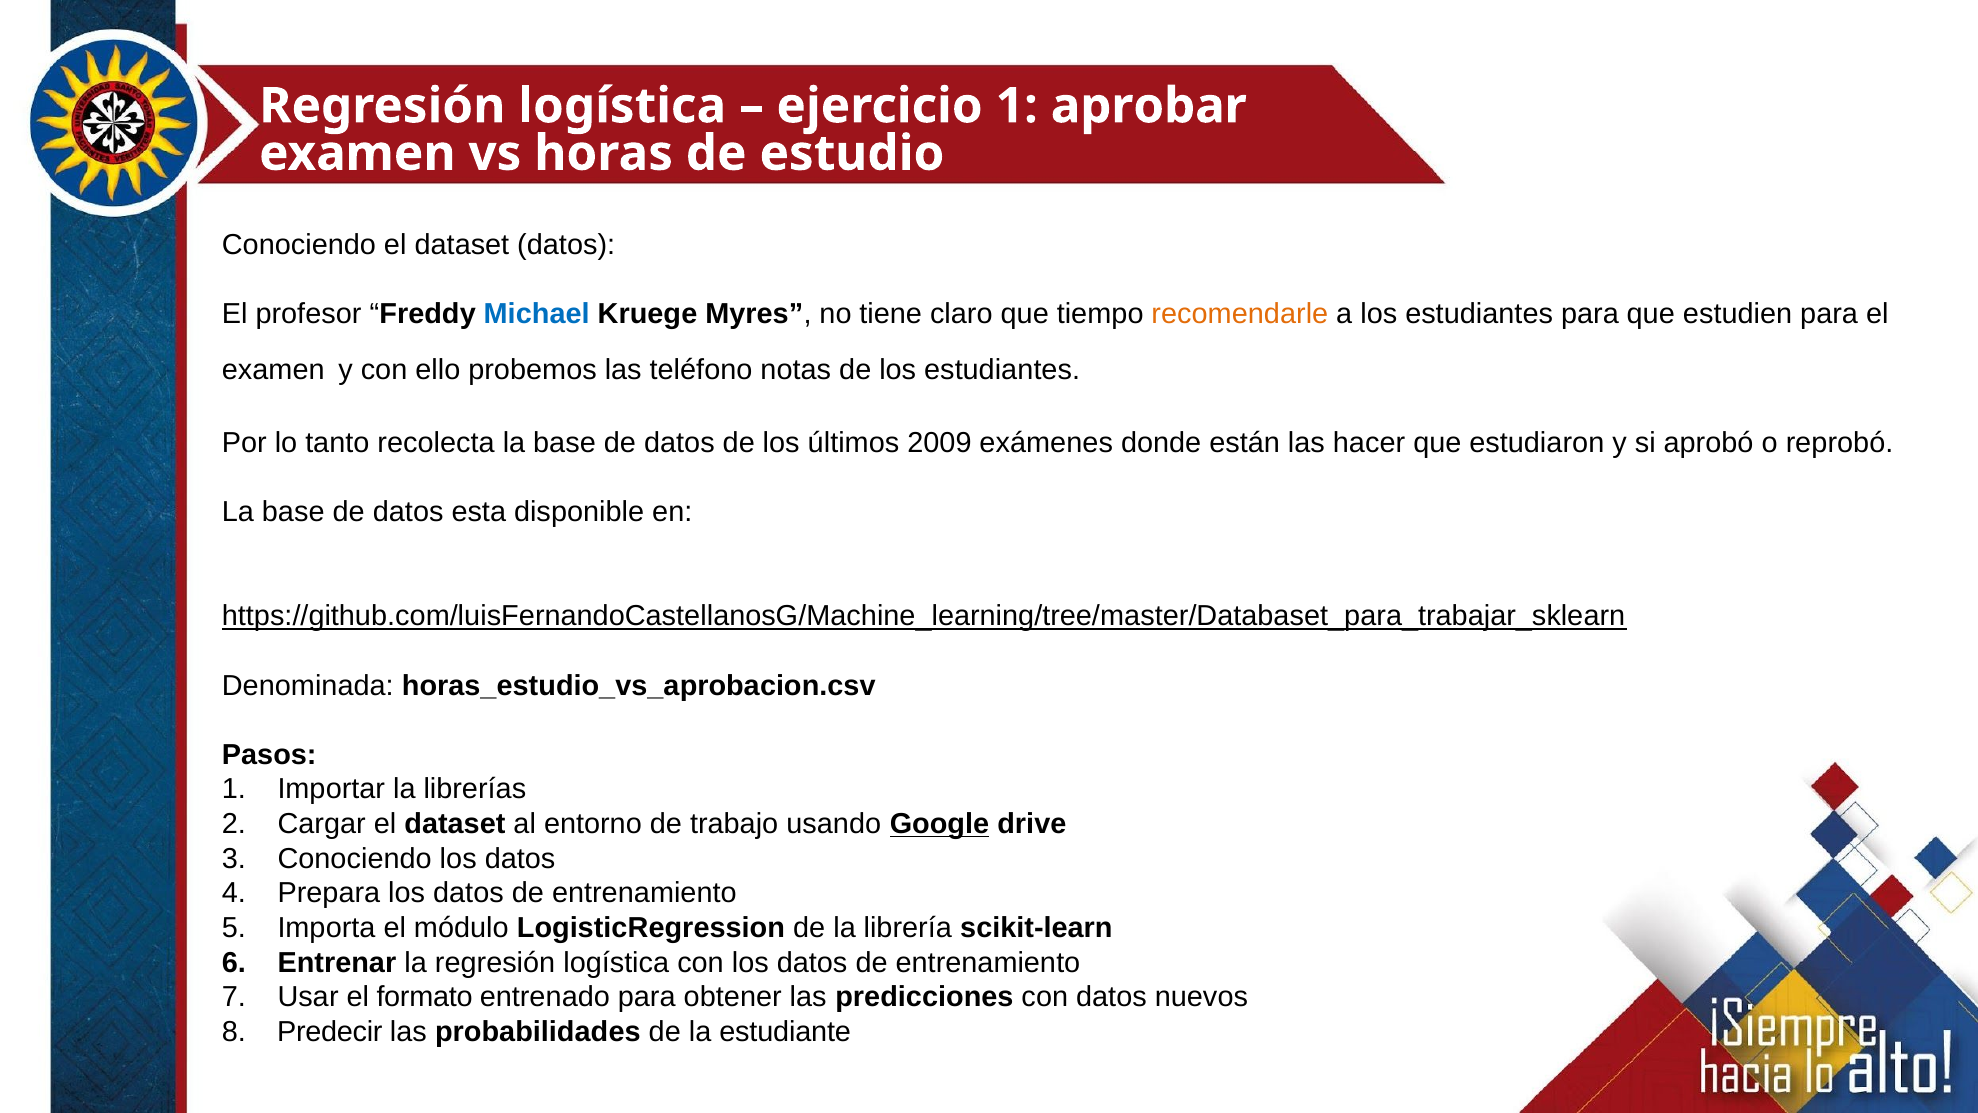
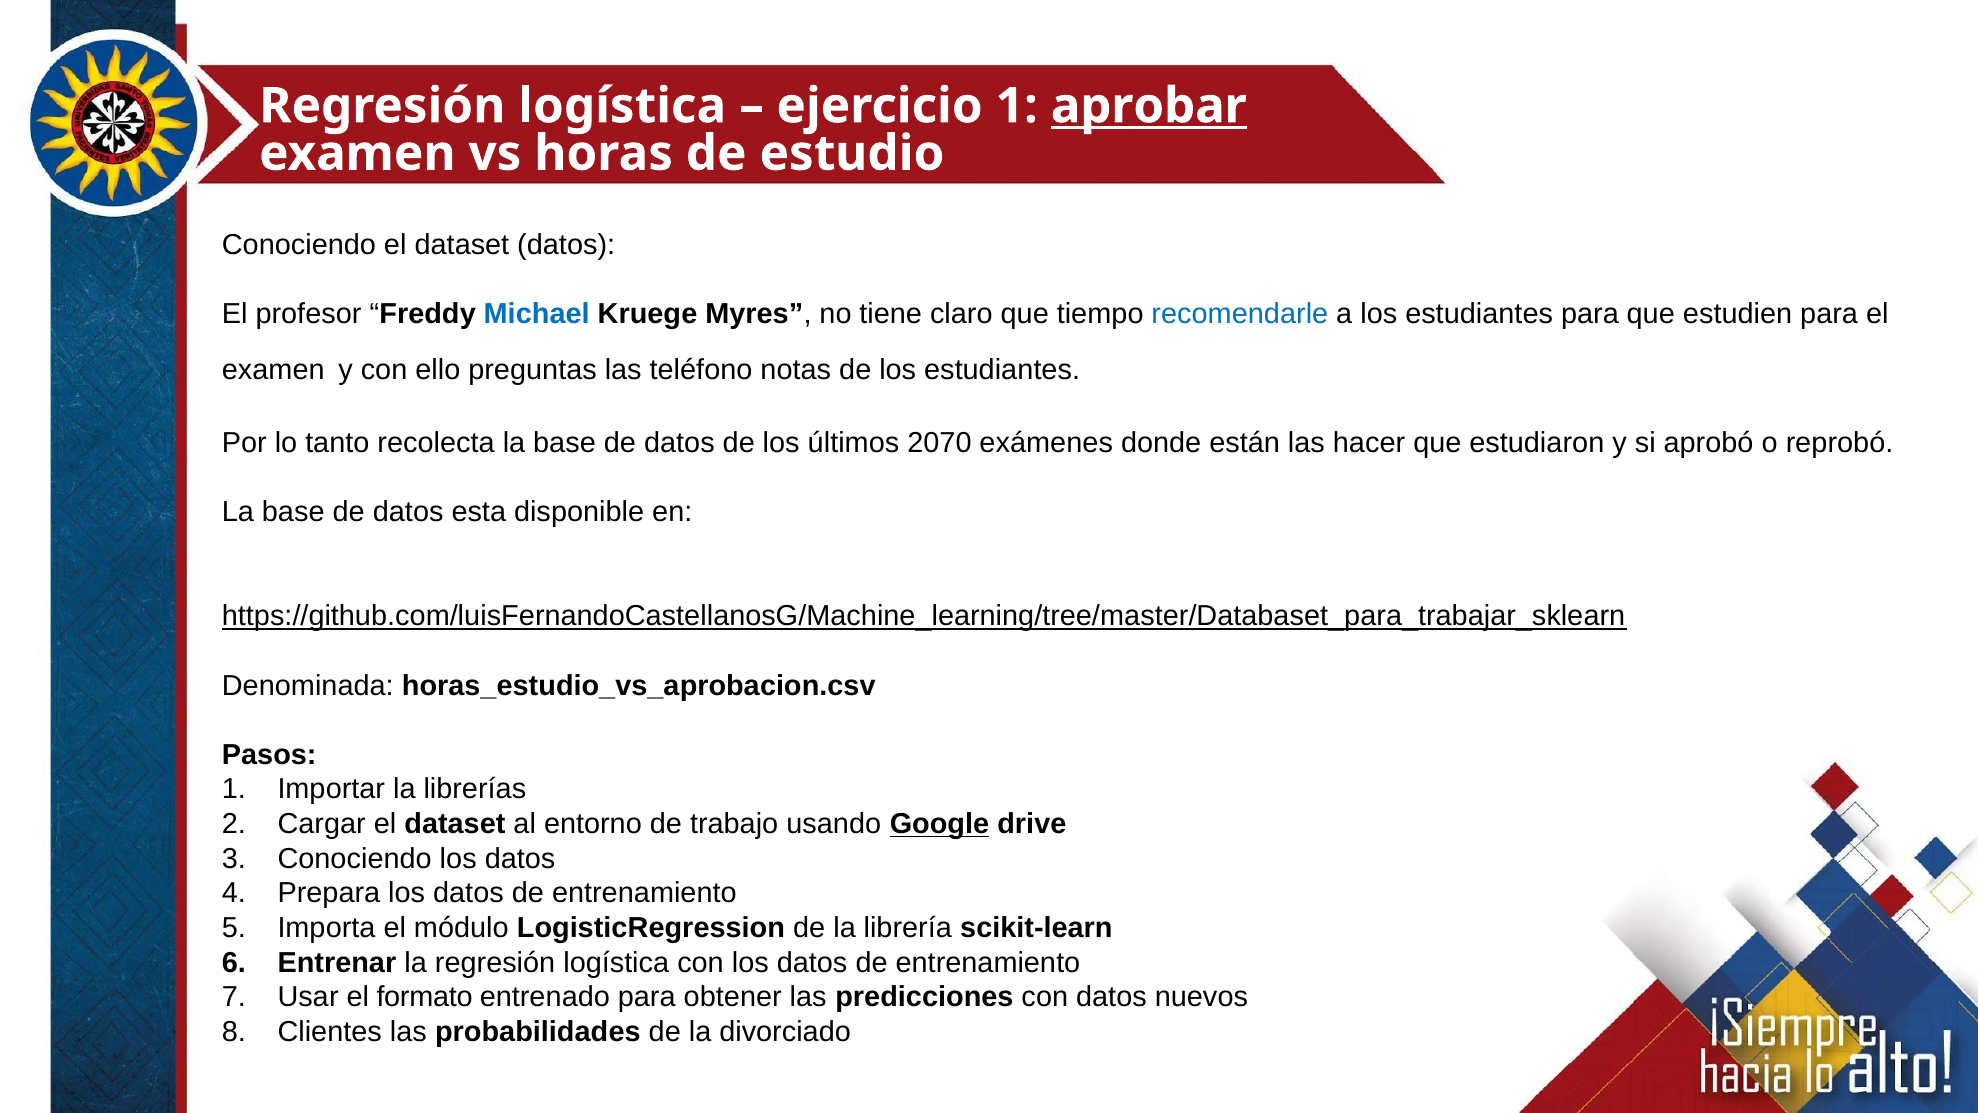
aprobar underline: none -> present (1149, 106)
recomendarle colour: orange -> blue (1240, 314)
probemos: probemos -> preguntas (533, 369)
2009: 2009 -> 2070 (939, 443)
Predecir: Predecir -> Clientes (330, 1032)
estudiante: estudiante -> divorciado (785, 1032)
